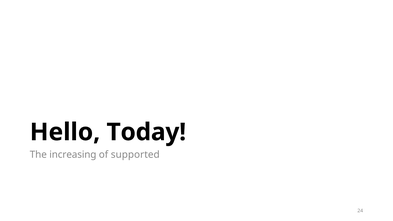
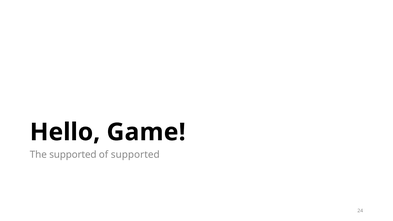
Today: Today -> Game (146, 132)
The increasing: increasing -> supported (73, 155)
